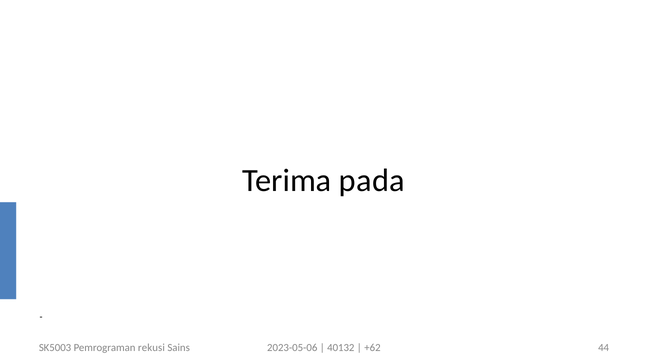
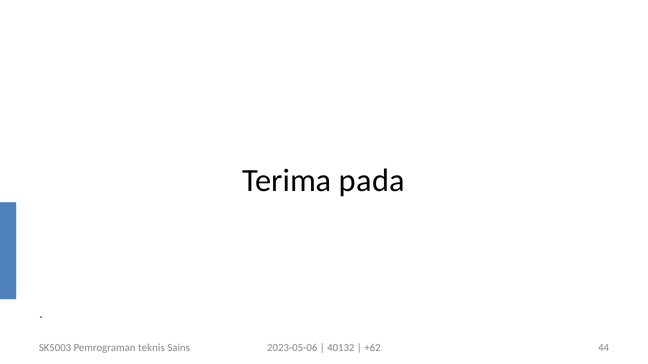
rekusi: rekusi -> teknis (151, 348)
